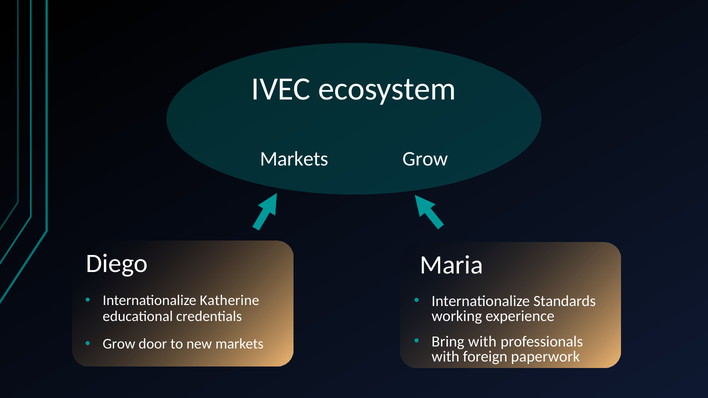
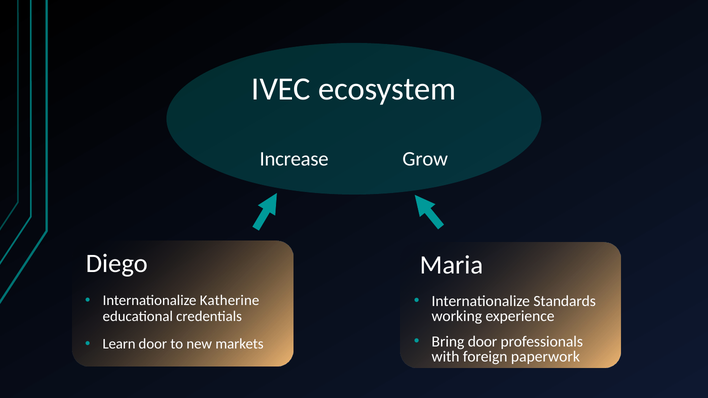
Markets: Markets -> Increase (294, 159)
Bring with: with -> door (483, 342)
Grow: Grow -> Learn (119, 344)
